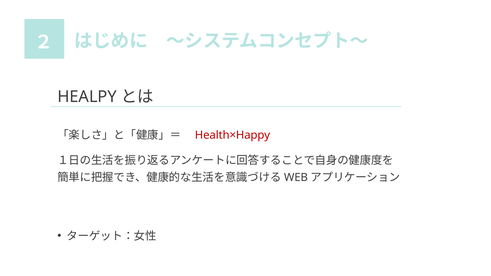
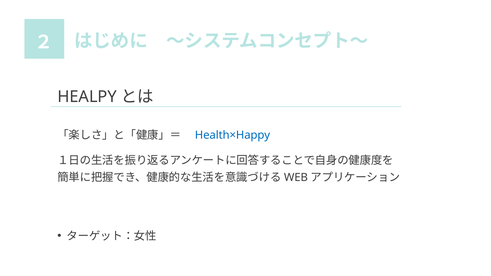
Health×Happy colour: red -> blue (232, 135)
